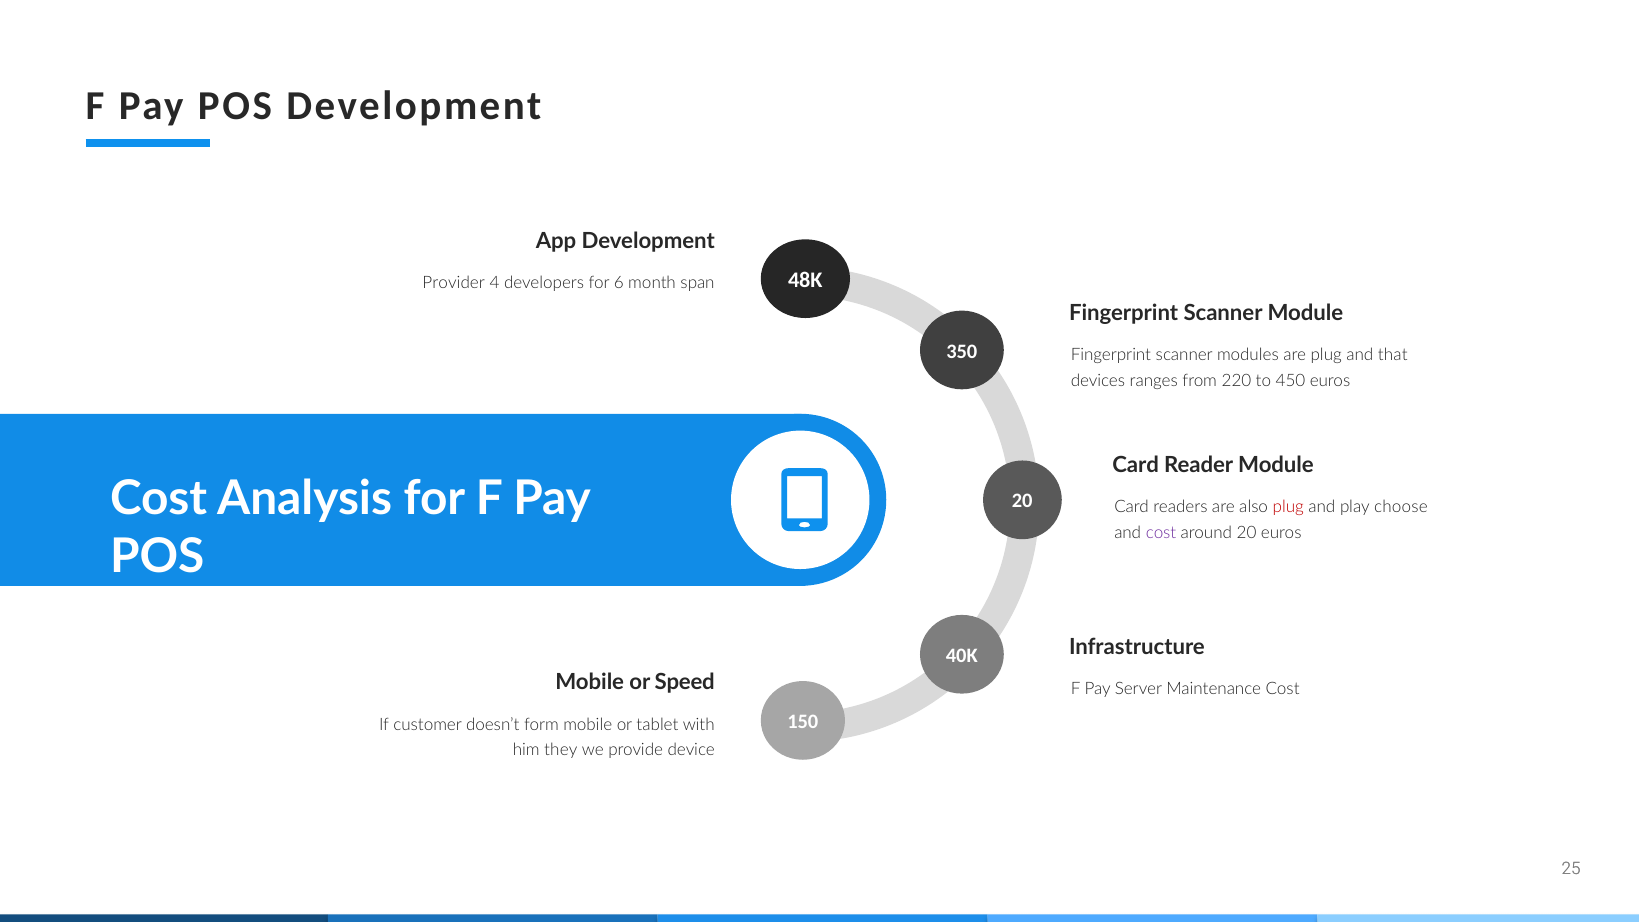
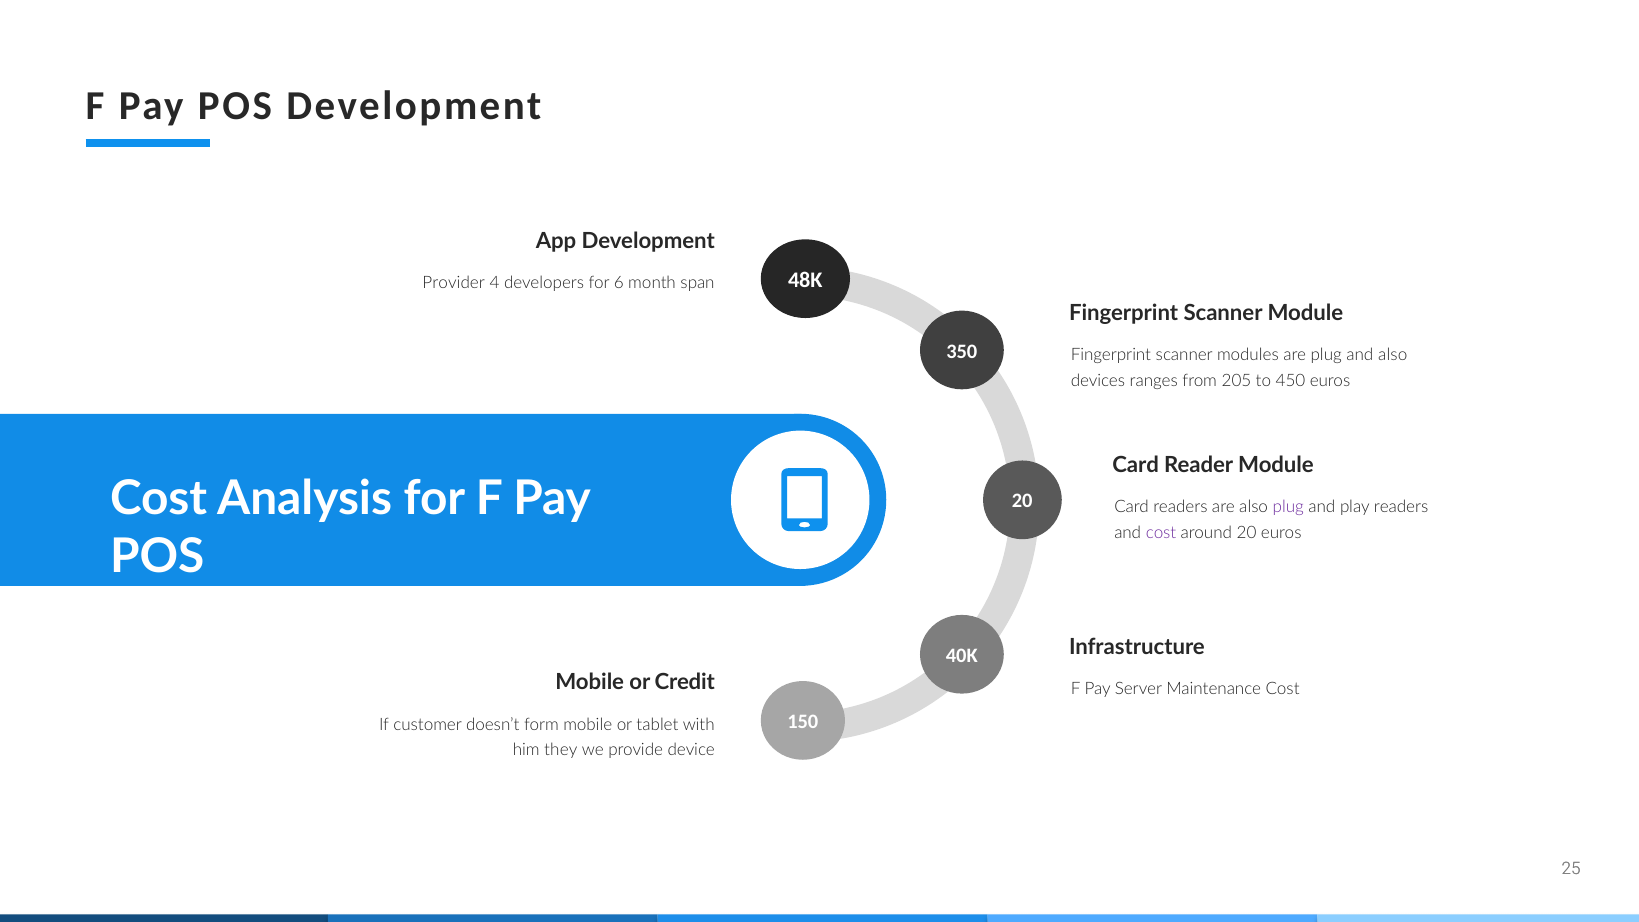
and that: that -> also (1393, 355)
220: 220 -> 205 (1236, 381)
plug colour: red -> purple (1288, 507)
play choose: choose -> readers (1401, 507)
Speed: Speed -> Credit (685, 682)
